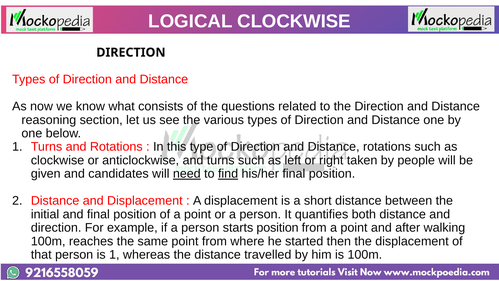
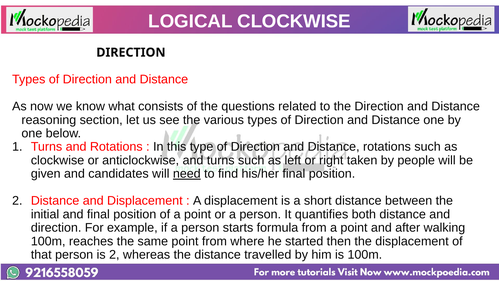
find underline: present -> none (228, 174)
starts position: position -> formula (277, 227)
is 1: 1 -> 2 (114, 254)
